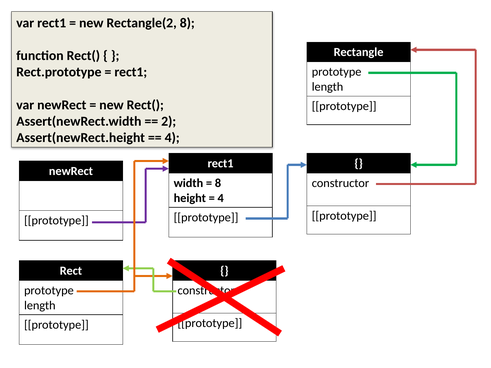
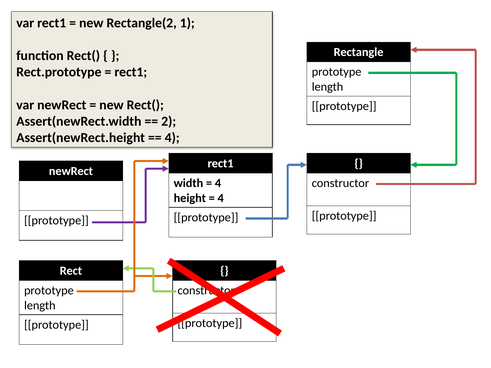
Rectangle(2 8: 8 -> 1 (187, 23)
8: 8 -> 4 (218, 183)
